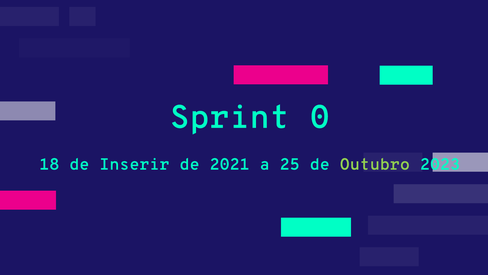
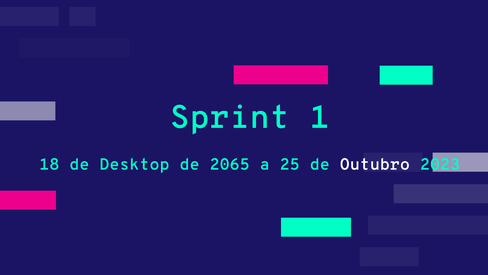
0: 0 -> 1 (320, 117)
Inserir: Inserir -> Desktop (134, 164)
2021: 2021 -> 2065 (230, 164)
Outubro colour: light green -> white (375, 164)
